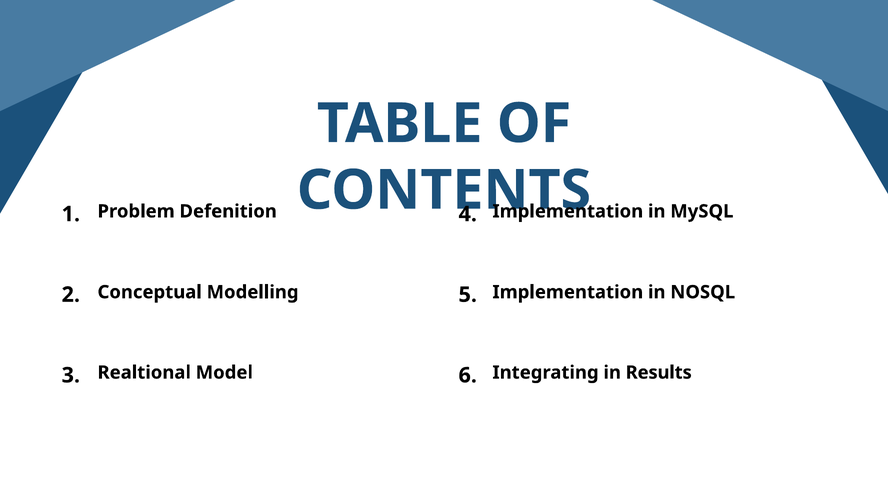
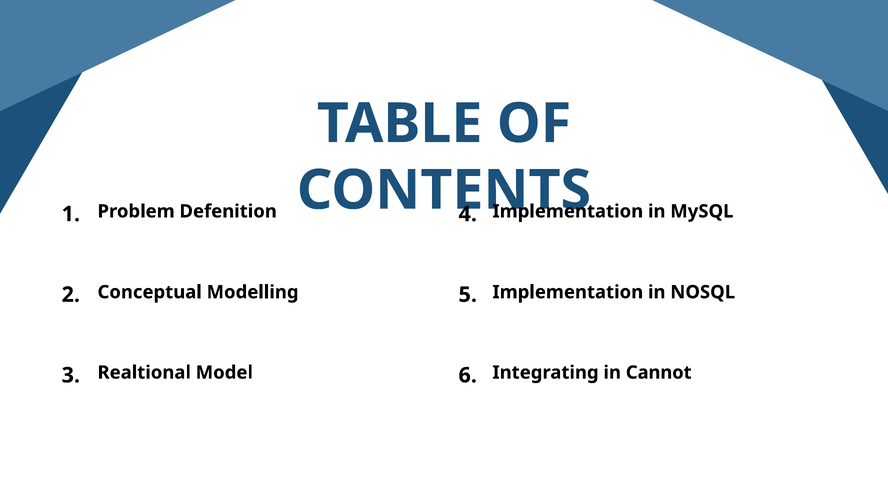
Results: Results -> Cannot (659, 372)
